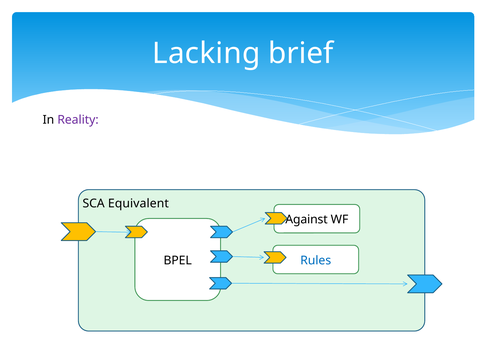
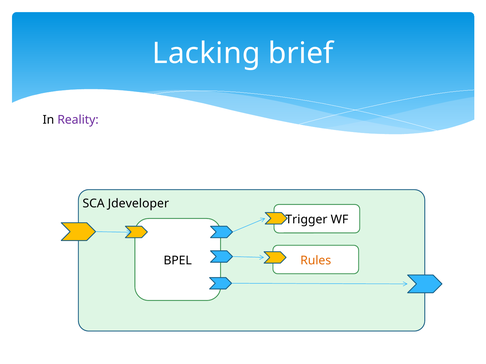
Equivalent: Equivalent -> Jdeveloper (138, 204)
Against: Against -> Trigger (306, 220)
Rules colour: blue -> orange (316, 261)
